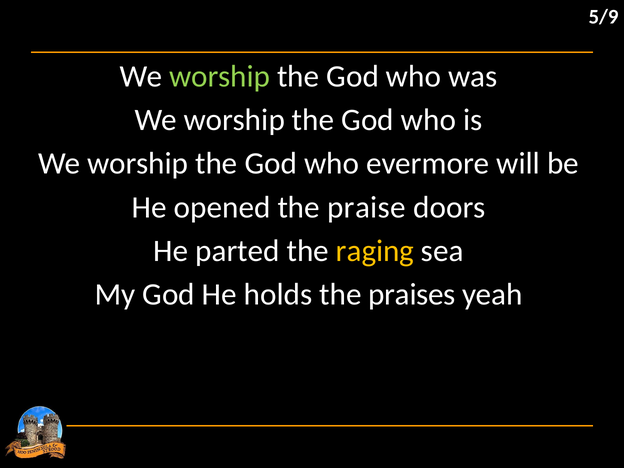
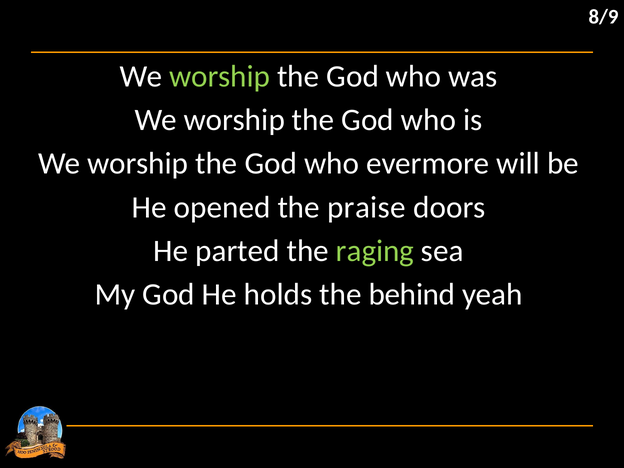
5/9: 5/9 -> 8/9 (603, 17)
raging colour: yellow -> light green (375, 251)
praises: praises -> behind (412, 295)
